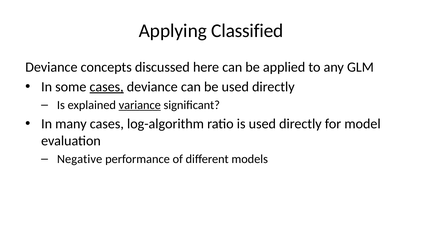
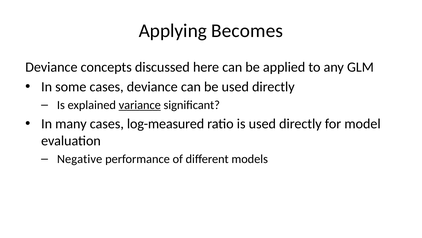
Classified: Classified -> Becomes (247, 31)
cases underline: present -> none (107, 87)
log-algorithm: log-algorithm -> log-measured (166, 124)
